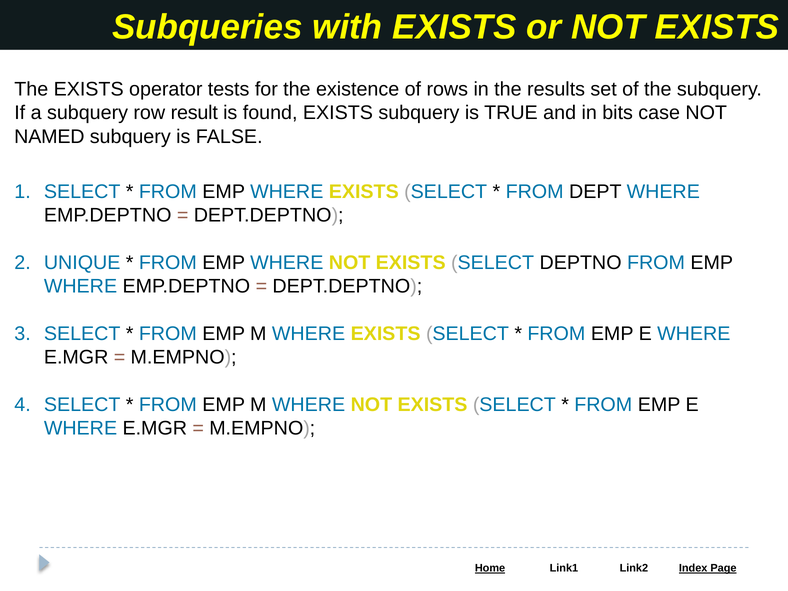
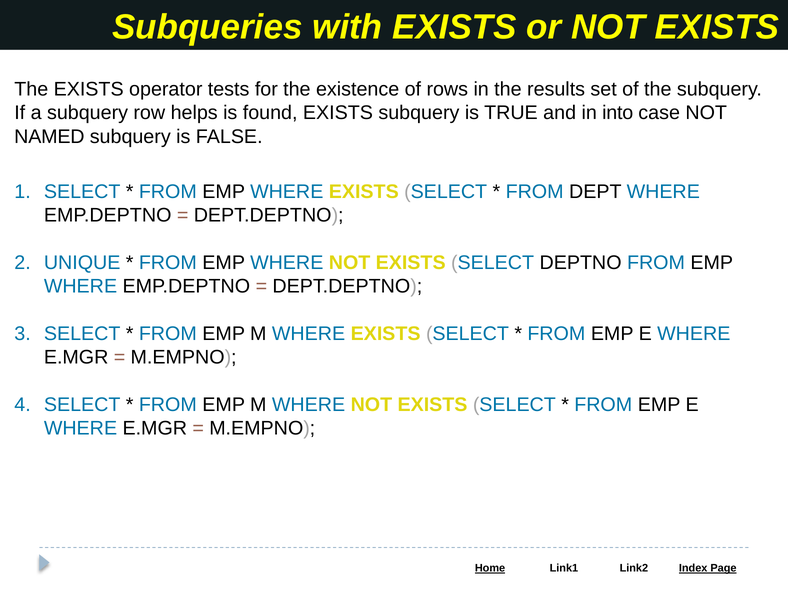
result: result -> helps (194, 113)
bits: bits -> into (618, 113)
